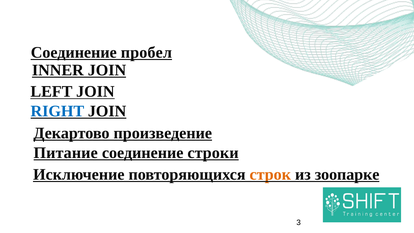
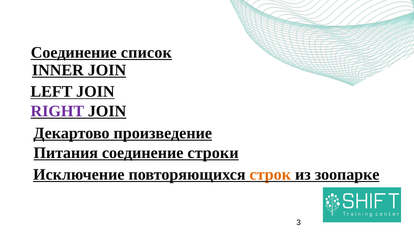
пробел: пробел -> список (146, 52)
RIGHT colour: blue -> purple (57, 111)
Питание: Питание -> Питания (66, 153)
